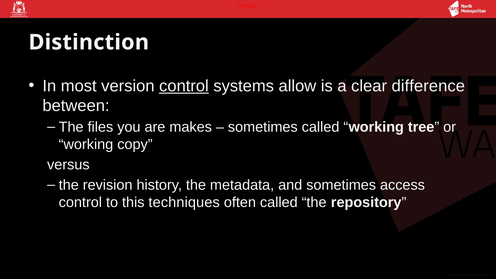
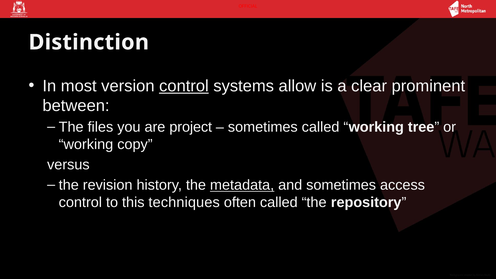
difference: difference -> prominent (428, 86)
makes: makes -> project (191, 127)
metadata underline: none -> present (242, 185)
